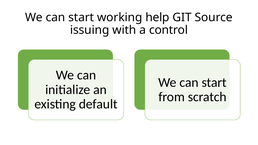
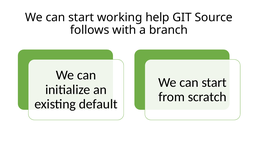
issuing: issuing -> follows (90, 30)
control: control -> branch (168, 30)
